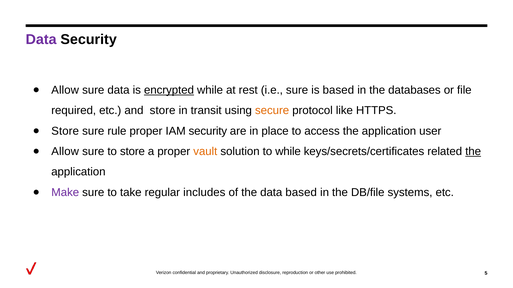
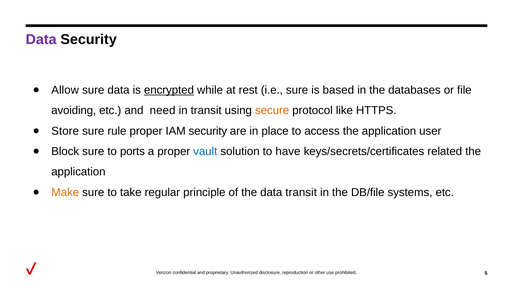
required: required -> avoiding (74, 111)
and store: store -> need (163, 111)
Allow: Allow -> Block (65, 152)
to store: store -> ports (132, 152)
vault colour: orange -> blue (205, 152)
to while: while -> have (288, 152)
the underline: present -> none (473, 152)
Make colour: purple -> orange (65, 193)
includes: includes -> principle (204, 193)
data based: based -> transit (301, 193)
